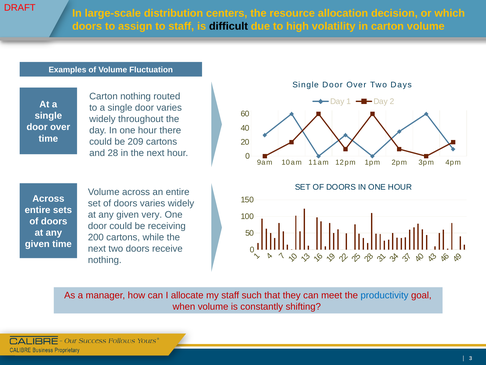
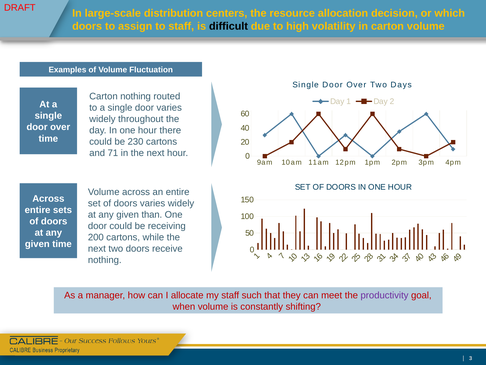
209: 209 -> 230 (136, 142)
28: 28 -> 71 (113, 153)
very: very -> than (152, 214)
productivity colour: blue -> purple (385, 295)
